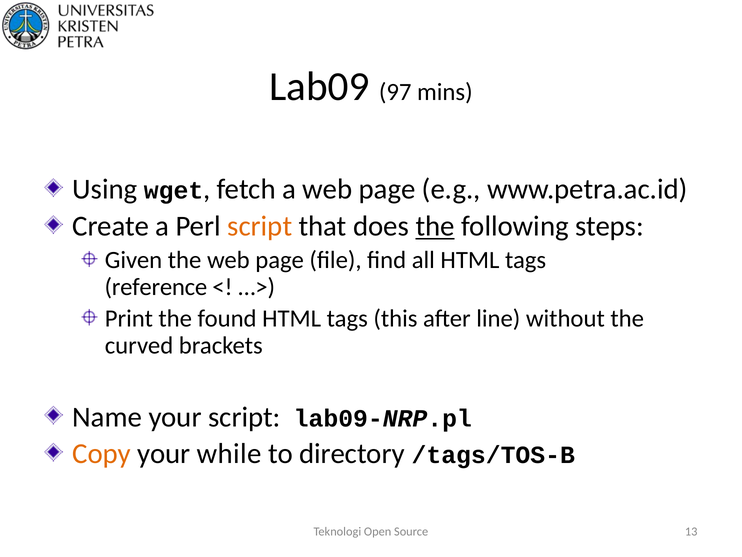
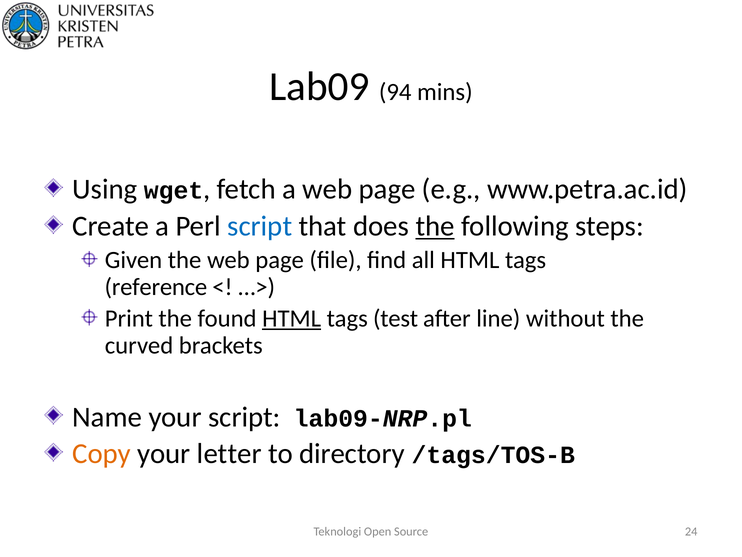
97: 97 -> 94 (395, 92)
script colour: orange -> blue (260, 226)
HTML underline: none -> present (292, 318)
this: this -> test (396, 318)
while: while -> letter (229, 453)
13: 13 -> 24 (691, 531)
